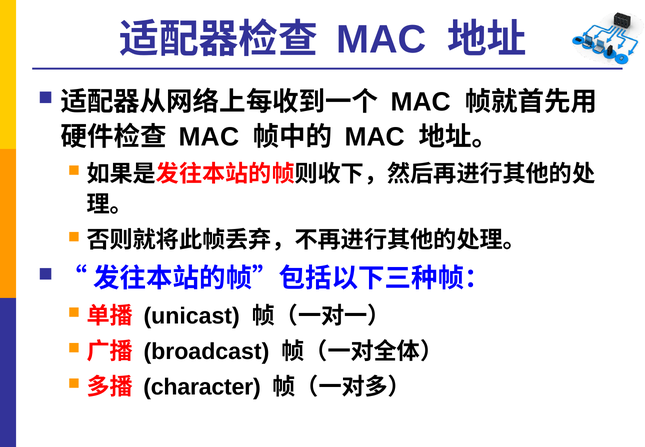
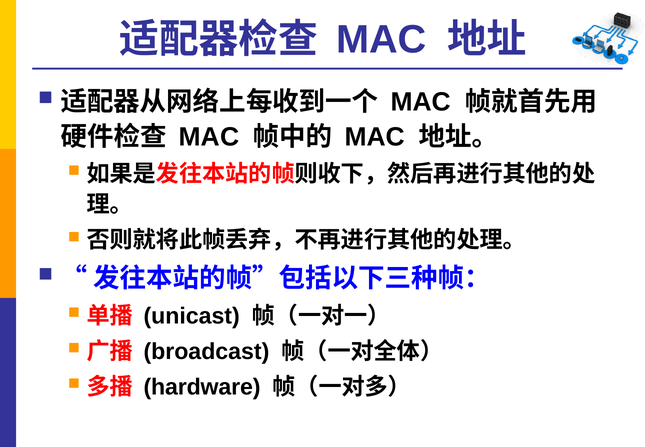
character: character -> hardware (202, 387)
